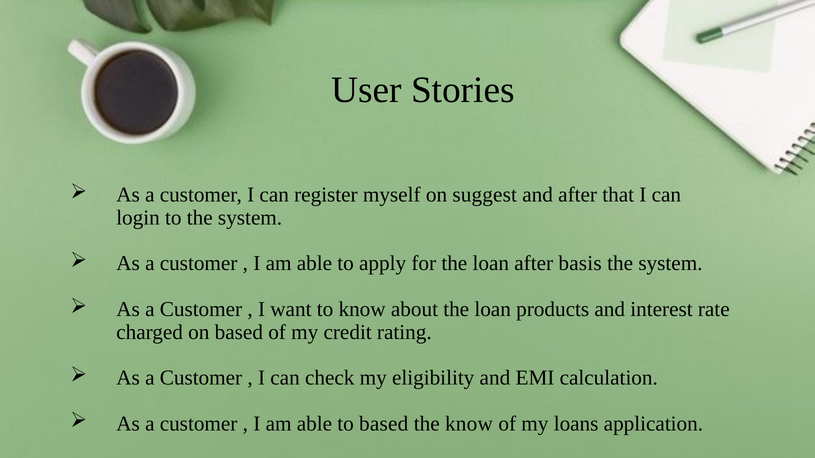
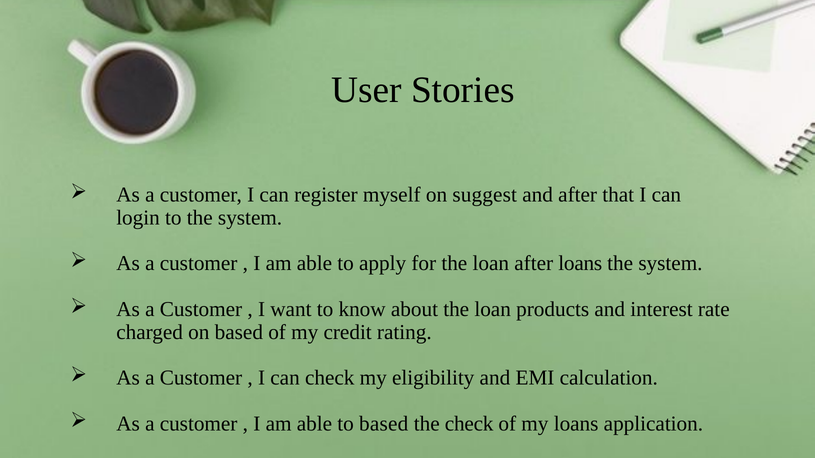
after basis: basis -> loans (580, 264)
the know: know -> check (469, 424)
